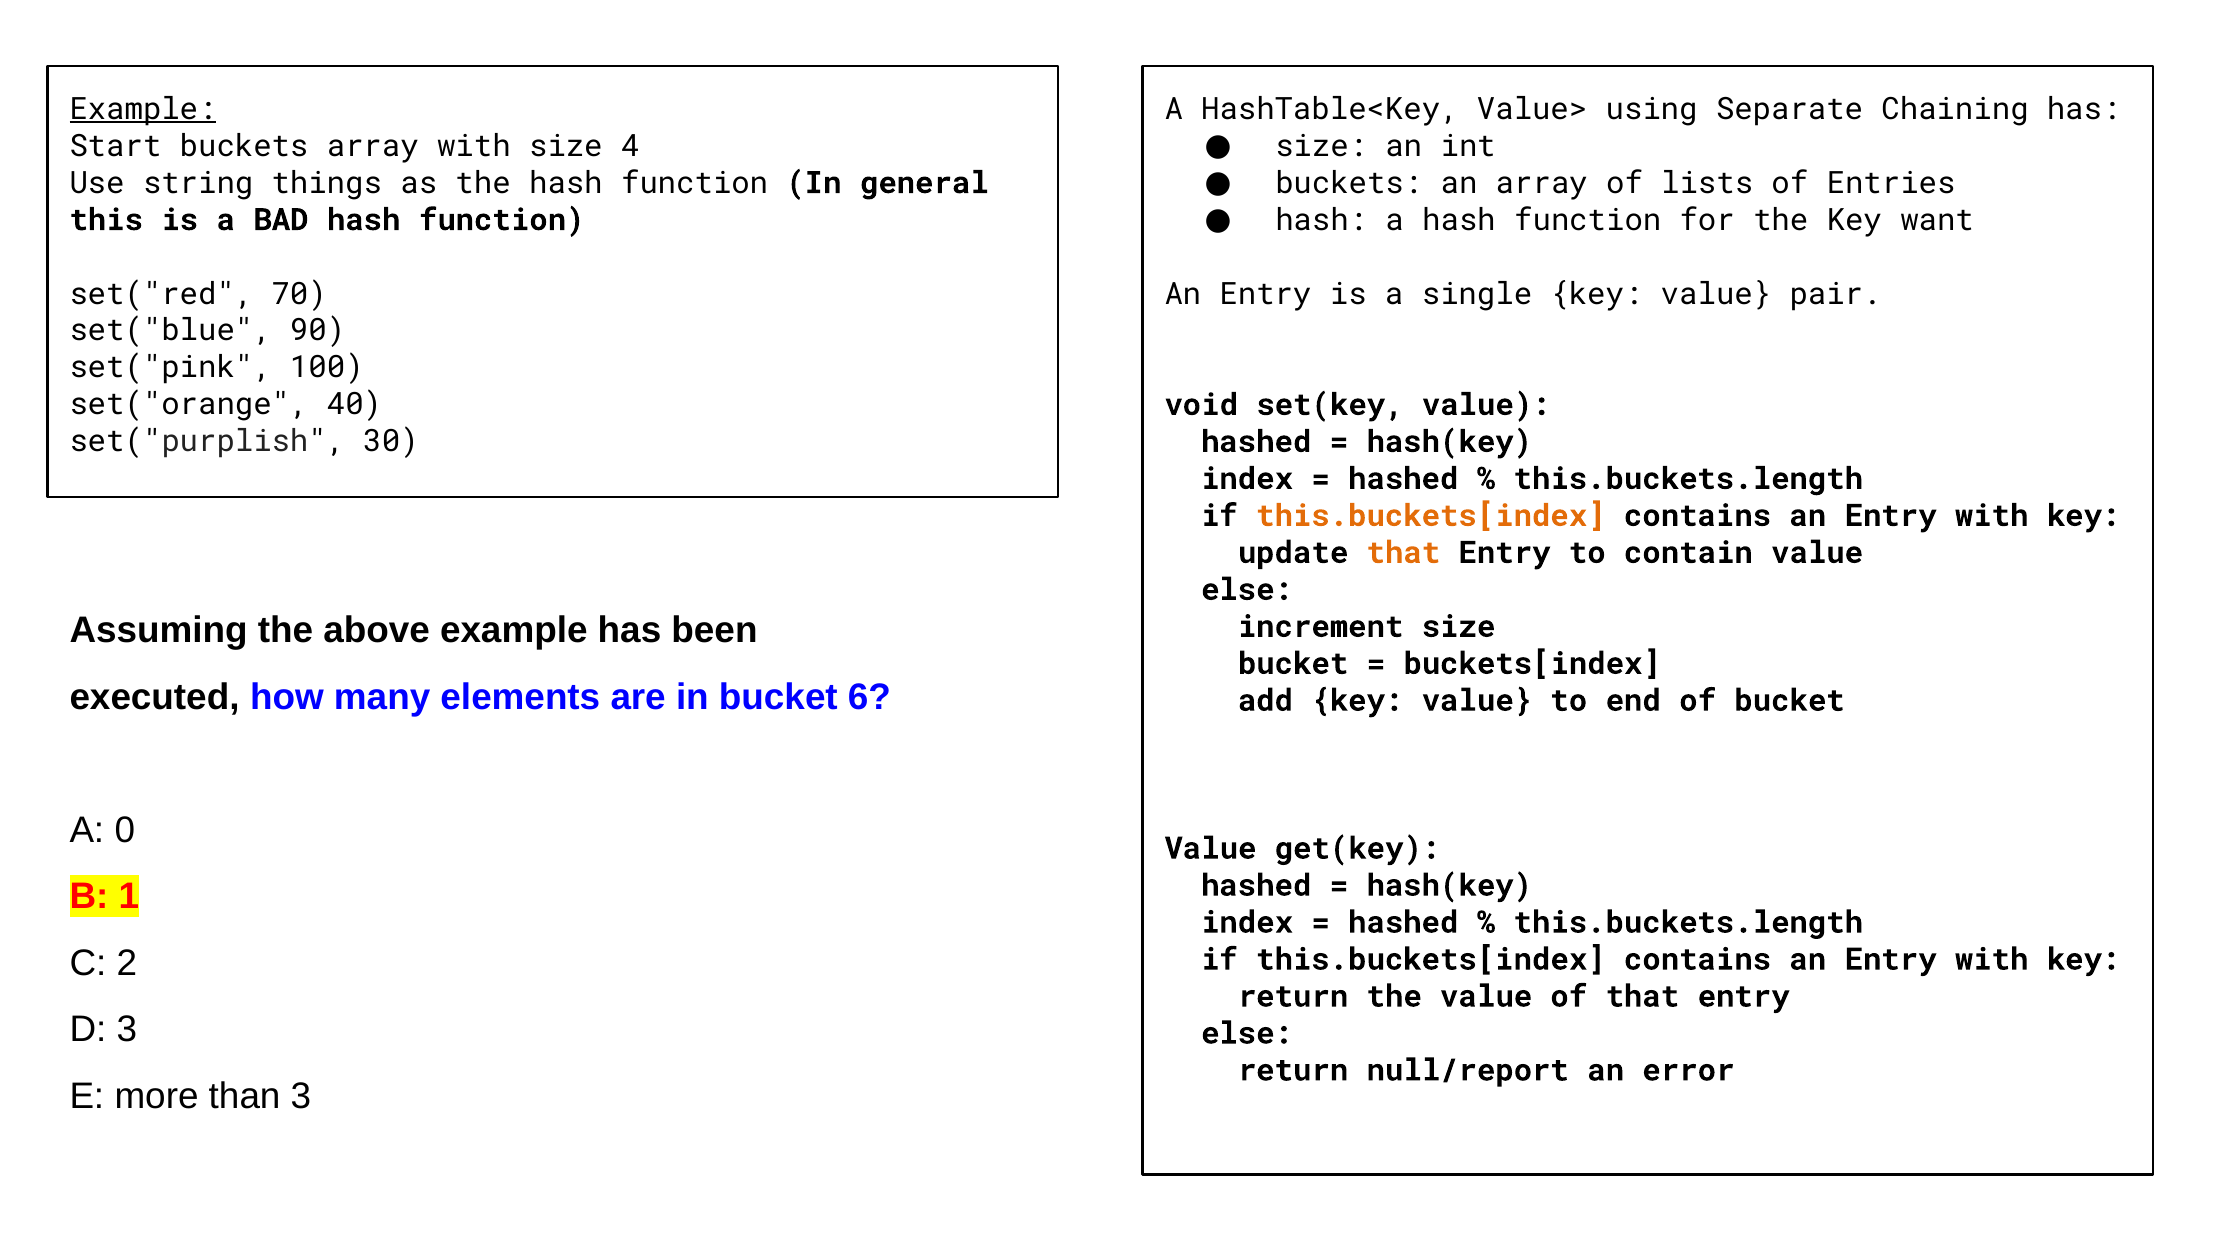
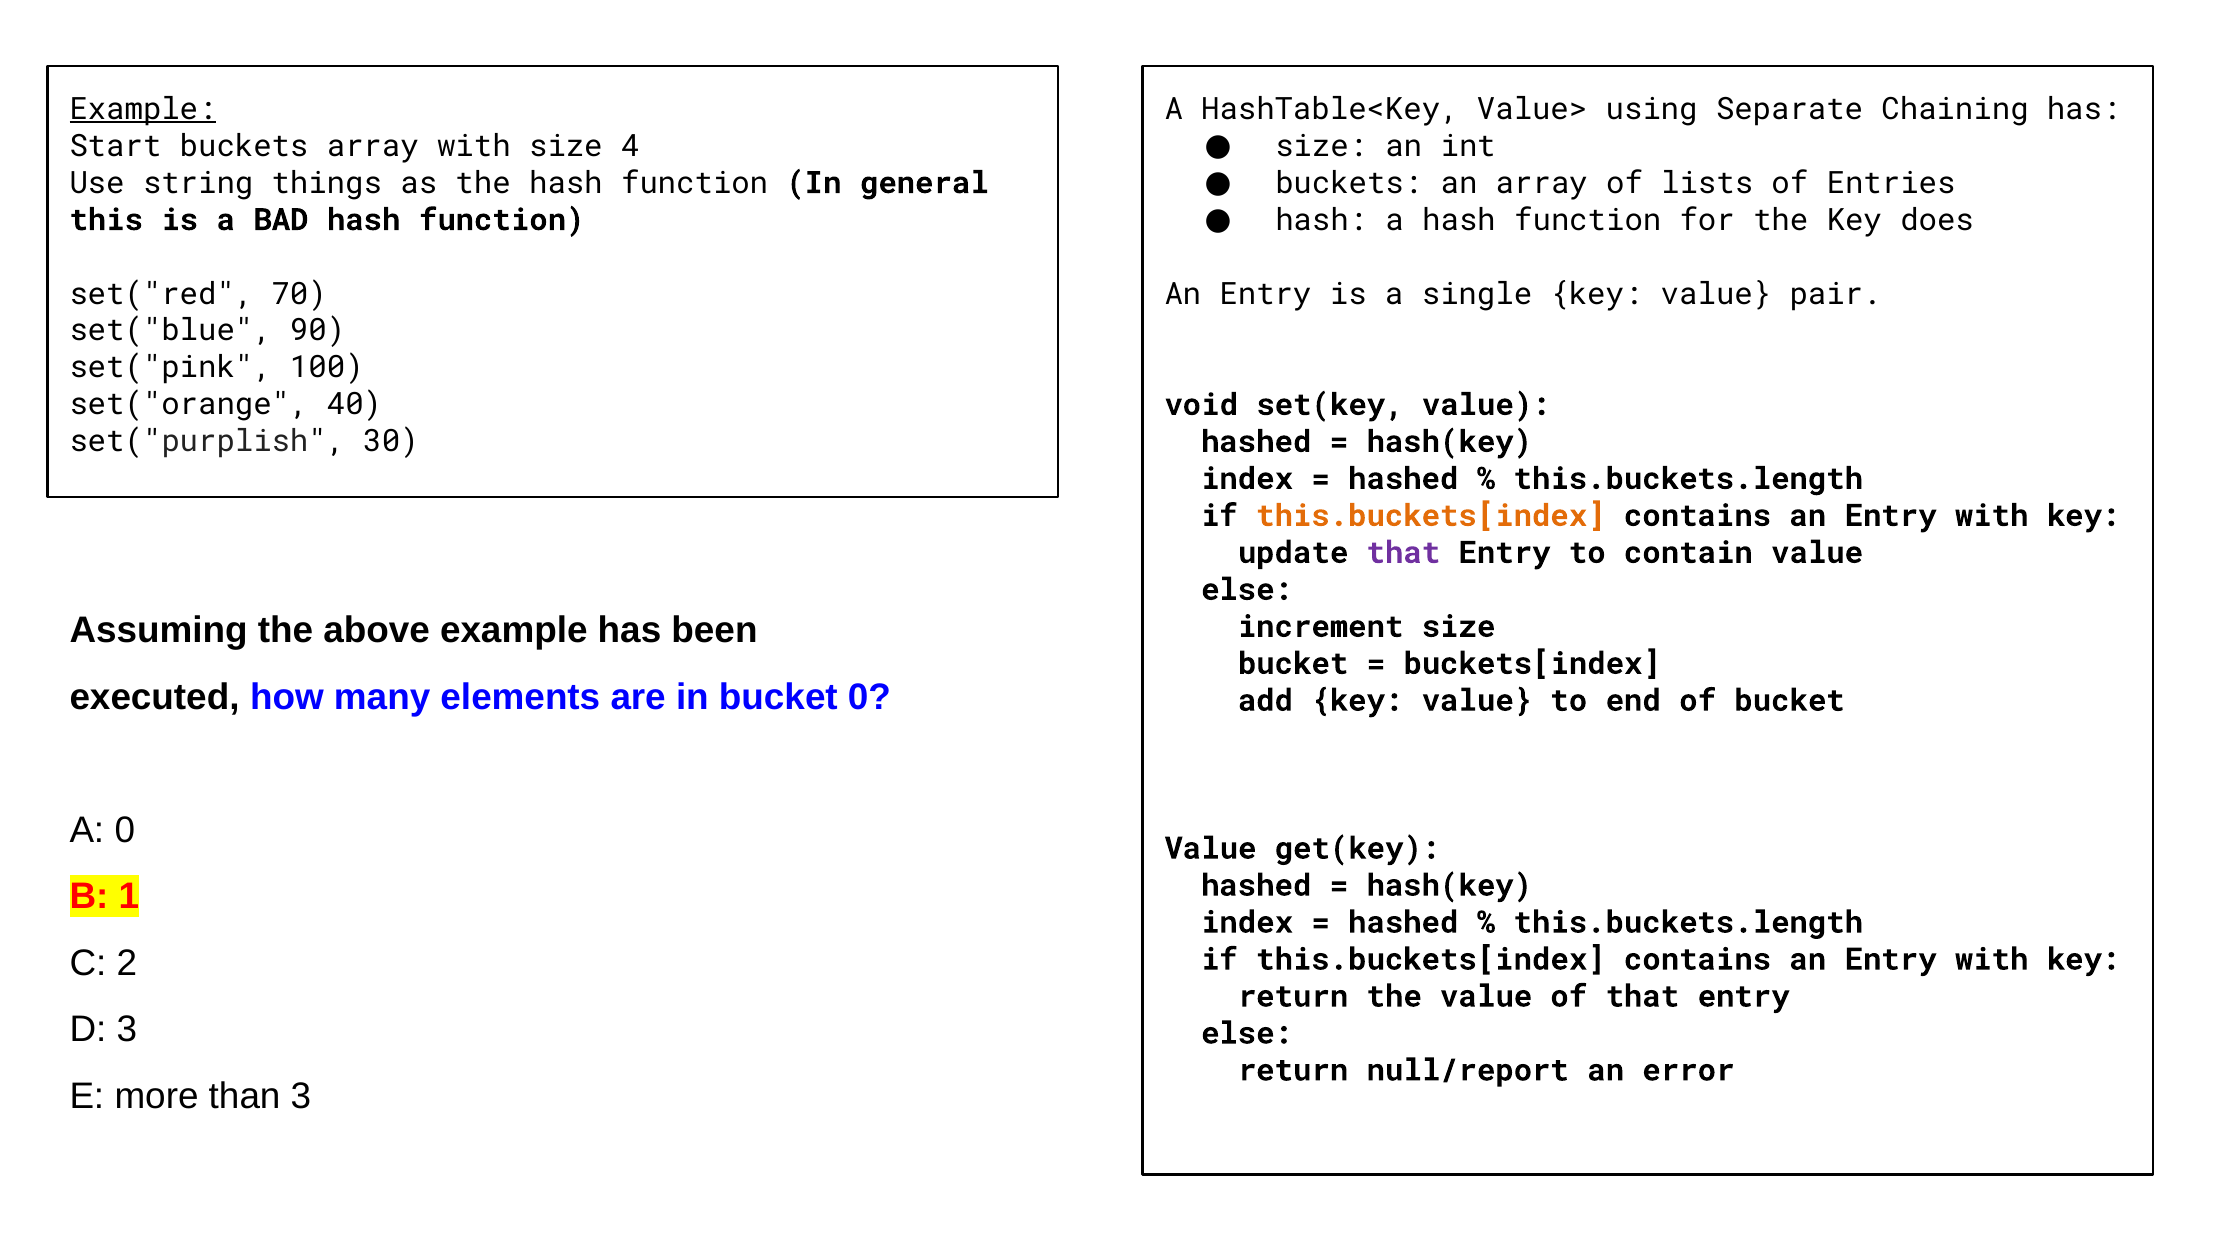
want: want -> does (1937, 220)
that colour: orange -> purple (1403, 553)
bucket 6: 6 -> 0 (869, 697)
